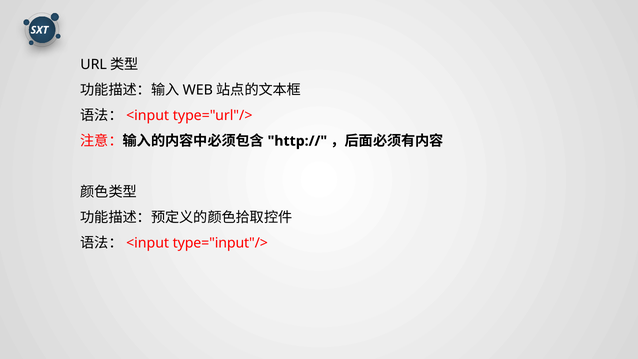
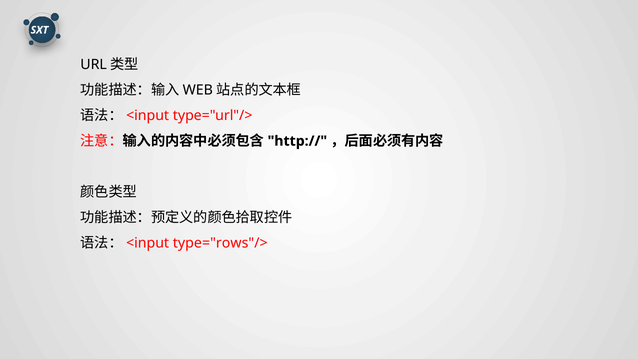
type="input"/>: type="input"/> -> type="rows"/> (220, 243)
